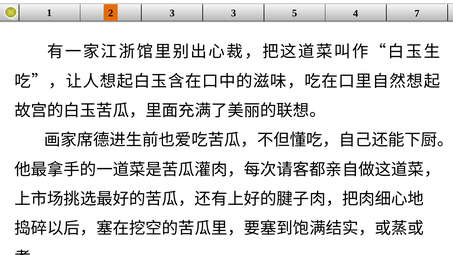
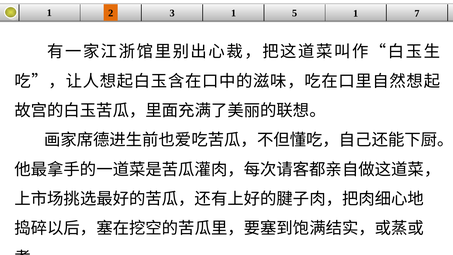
3 3: 3 -> 1 (234, 13)
5 4: 4 -> 1 (356, 14)
